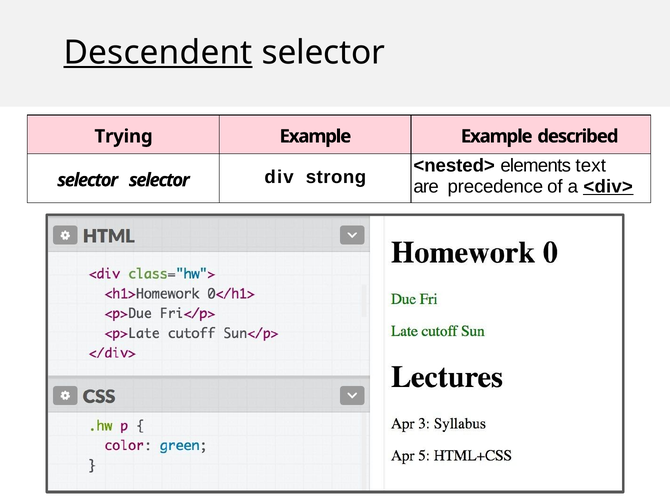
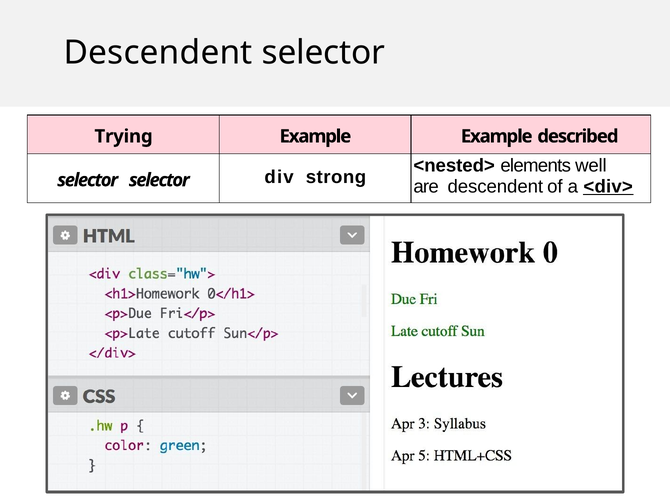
Descendent underline: present -> none (158, 53)
text: text -> well (591, 166)
are precedence: precedence -> descendent (495, 187)
